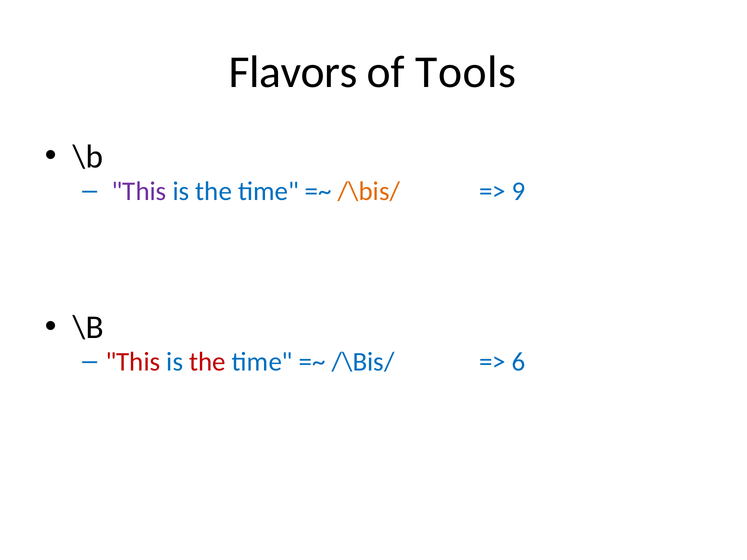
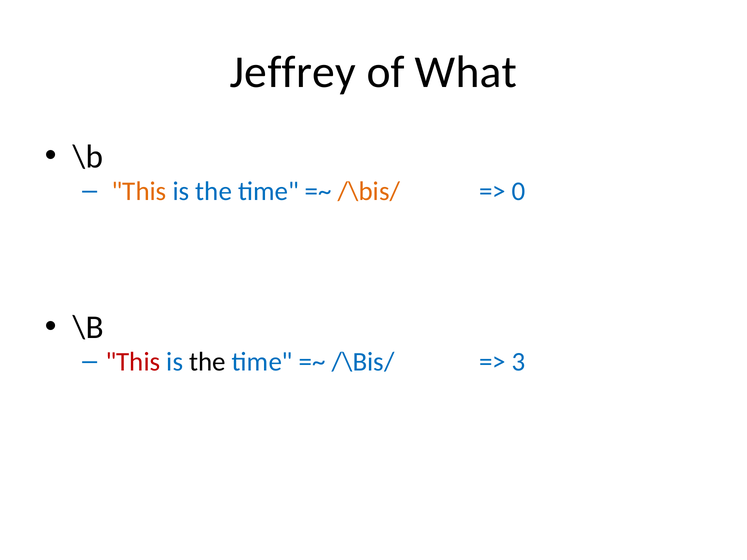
Flavors: Flavors -> Jeffrey (293, 72)
Tools: Tools -> What (466, 72)
This colour: purple -> orange (139, 191)
9: 9 -> 0 (519, 191)
the colour: red -> black (208, 362)
6: 6 -> 3 (519, 362)
